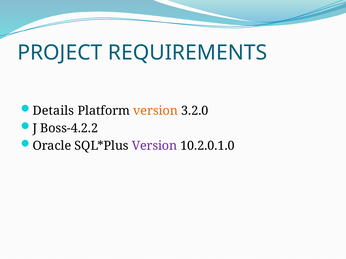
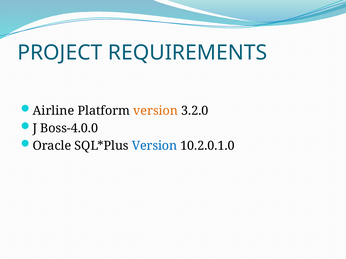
Details: Details -> Airline (53, 111)
Boss-4.2.2: Boss-4.2.2 -> Boss-4.0.0 (69, 128)
Version colour: purple -> blue (154, 146)
